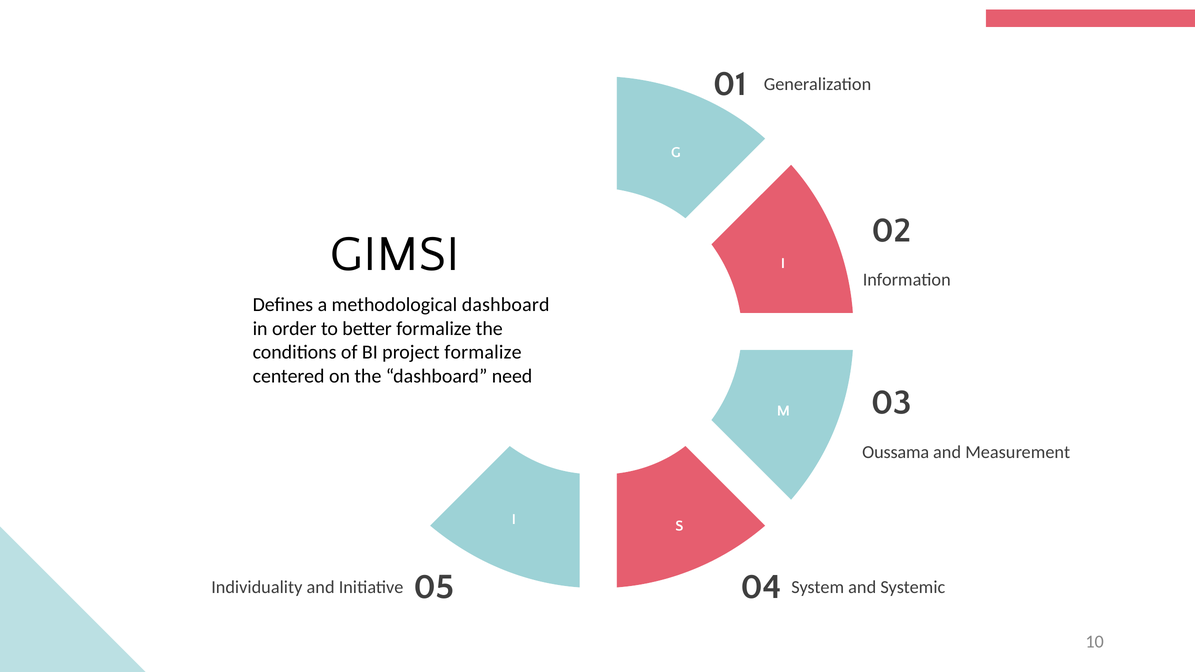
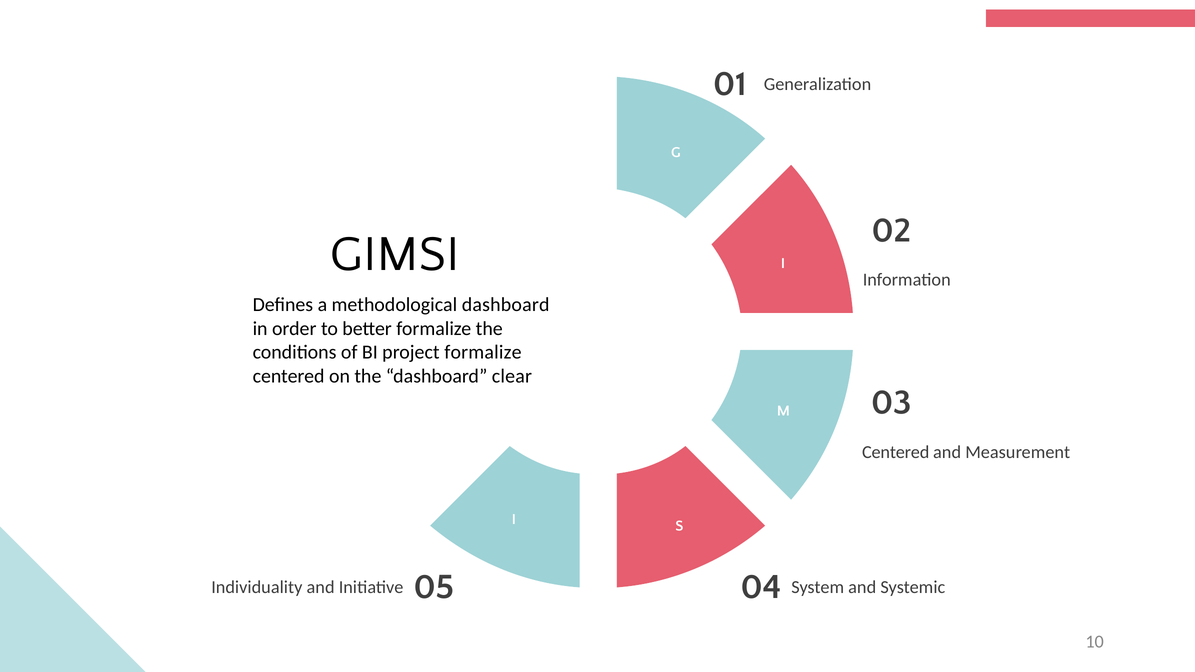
need: need -> clear (512, 376)
Oussama: Oussama -> Centered (896, 452)
